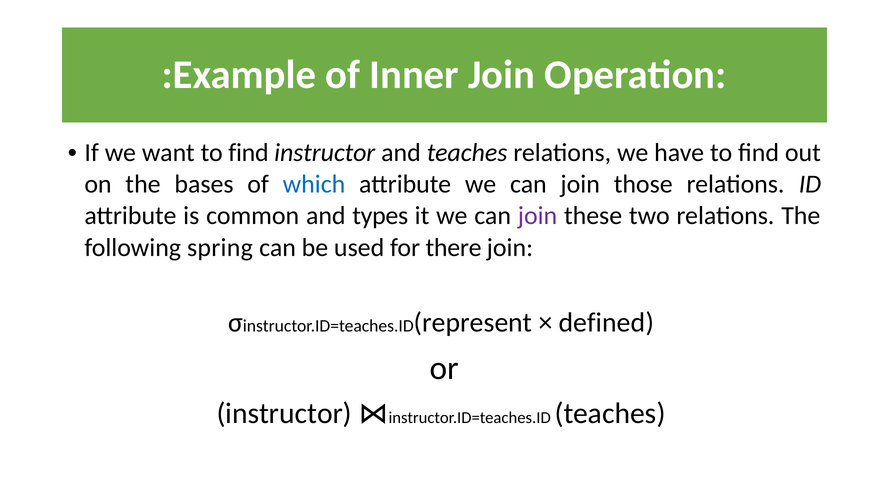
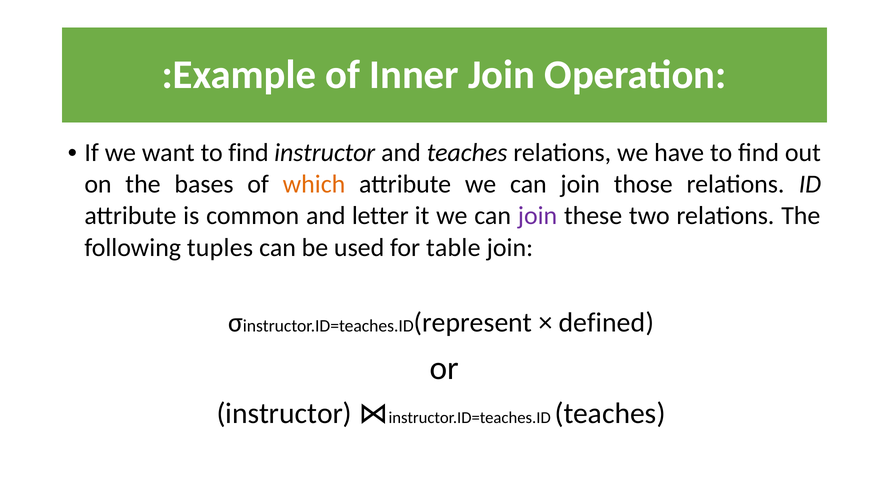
which colour: blue -> orange (314, 184)
types: types -> letter (380, 216)
spring: spring -> tuples (220, 248)
there: there -> table (453, 248)
